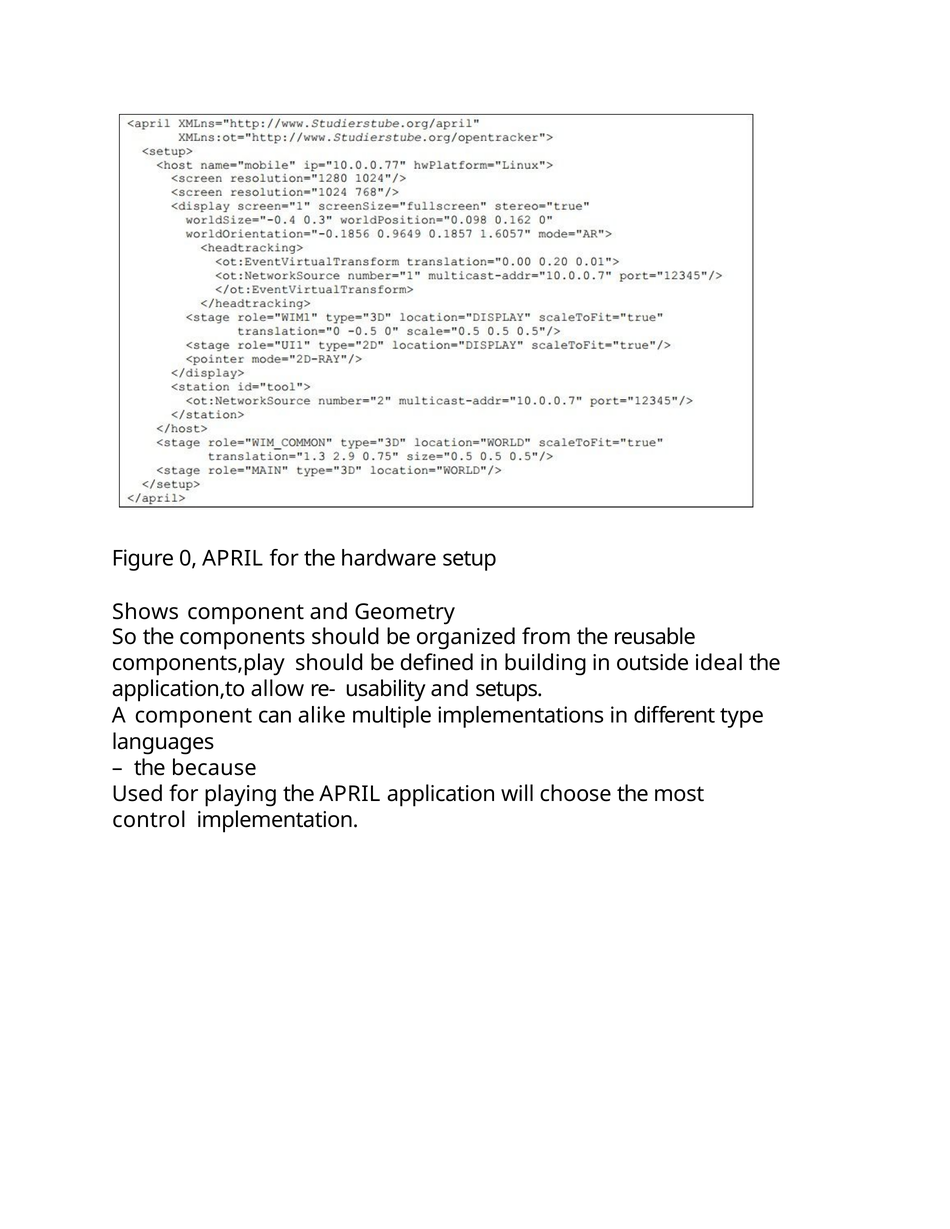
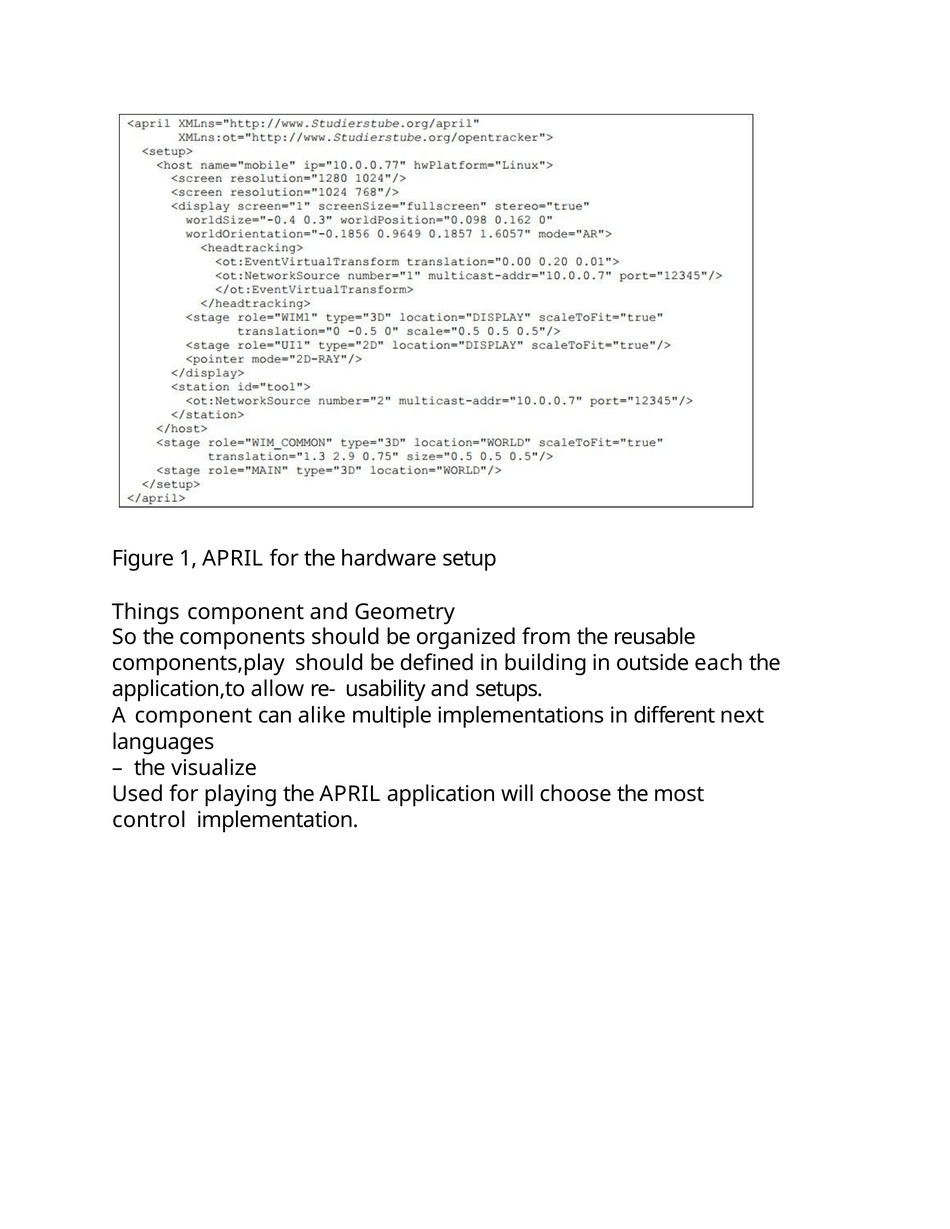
0: 0 -> 1 (188, 559)
Shows: Shows -> Things (146, 612)
ideal: ideal -> each (719, 663)
type: type -> next (742, 716)
because: because -> visualize (214, 768)
